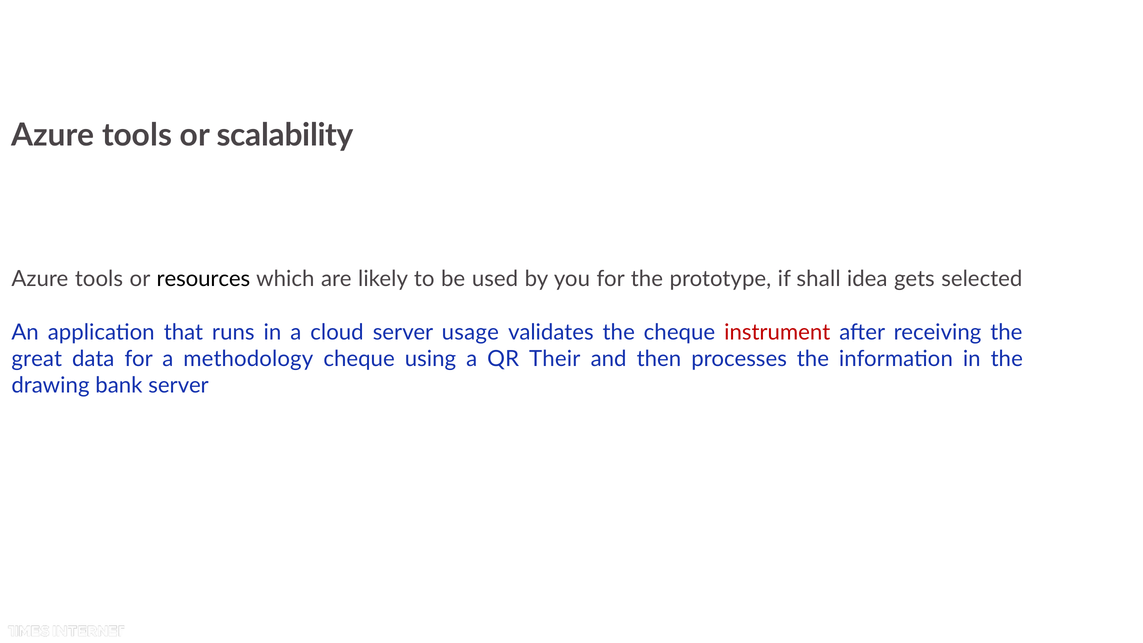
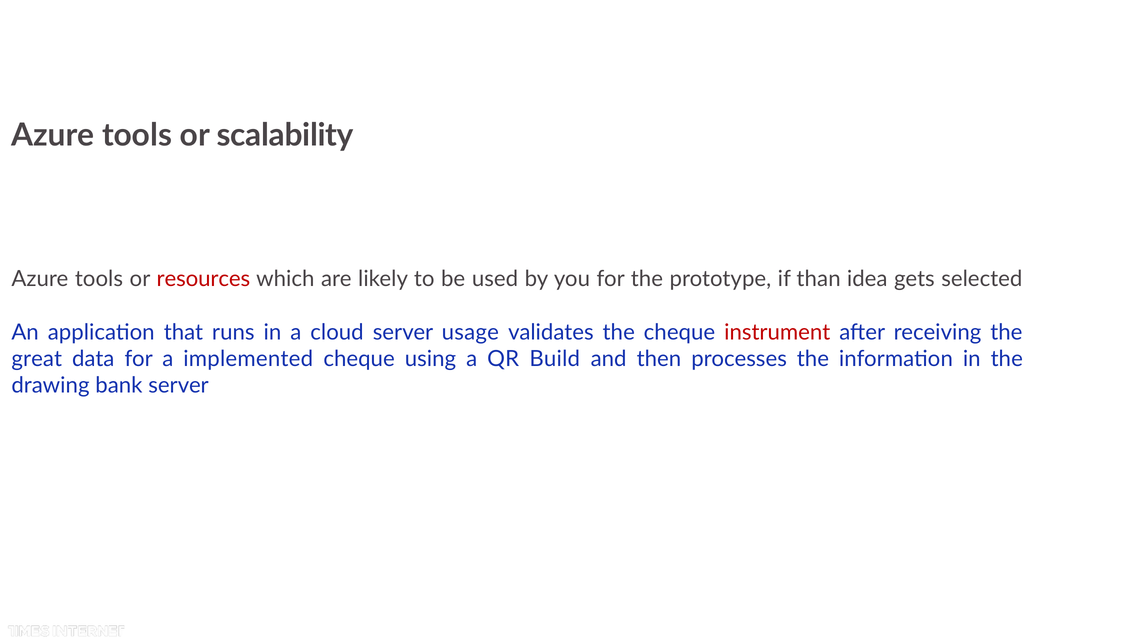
resources colour: black -> red (203, 279)
shall: shall -> than (819, 279)
methodology: methodology -> implemented (248, 359)
Their: Their -> Build (555, 359)
